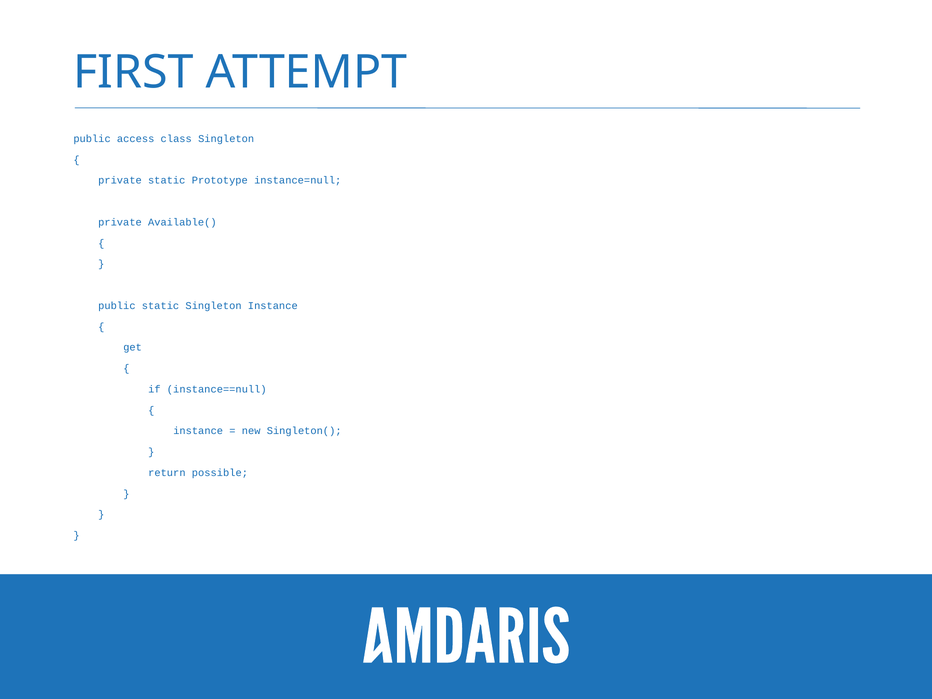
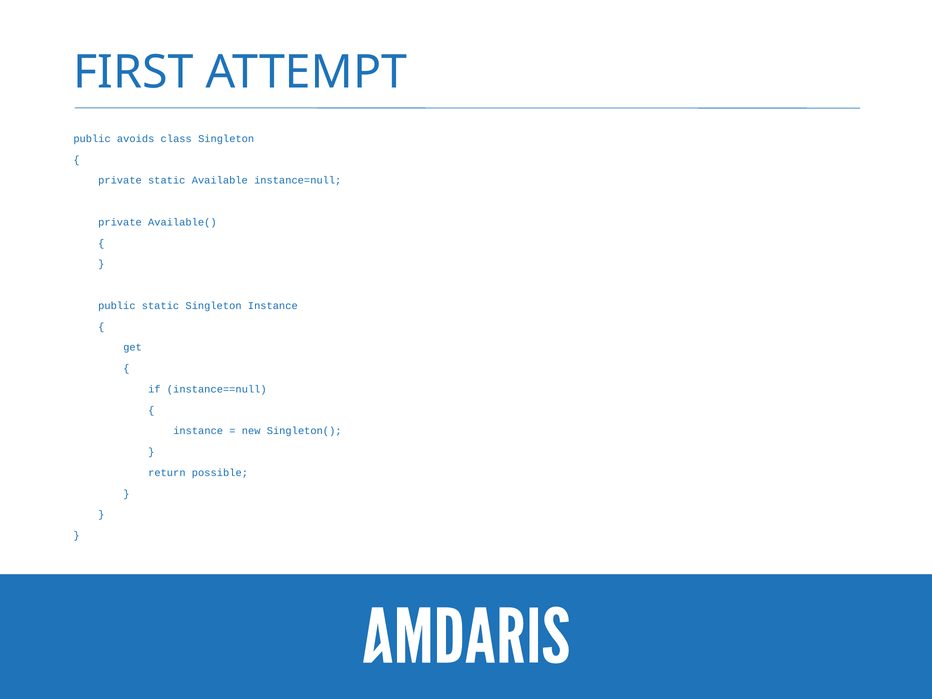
access: access -> avoids (136, 139)
Prototype: Prototype -> Available (220, 180)
